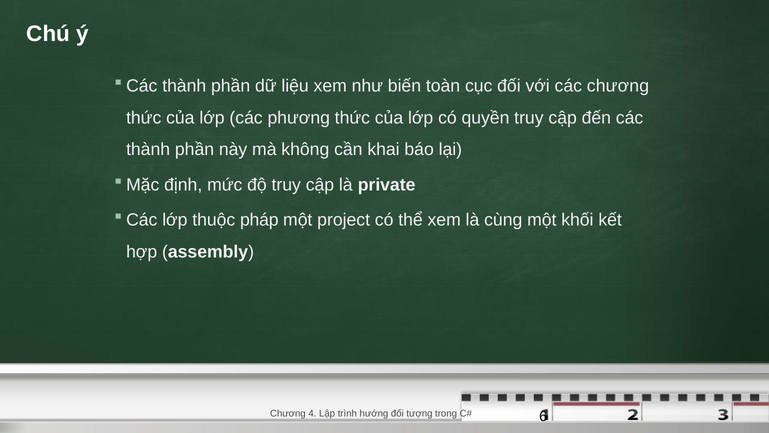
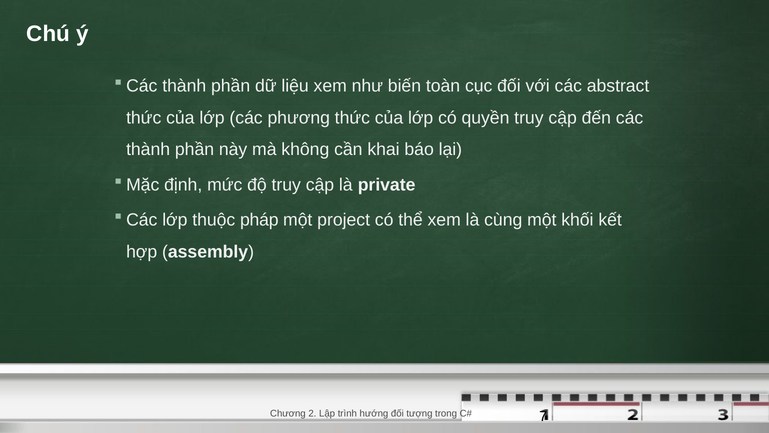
các chương: chương -> abstract (618, 86)
4: 4 -> 2 (312, 413)
6: 6 -> 7 (543, 416)
